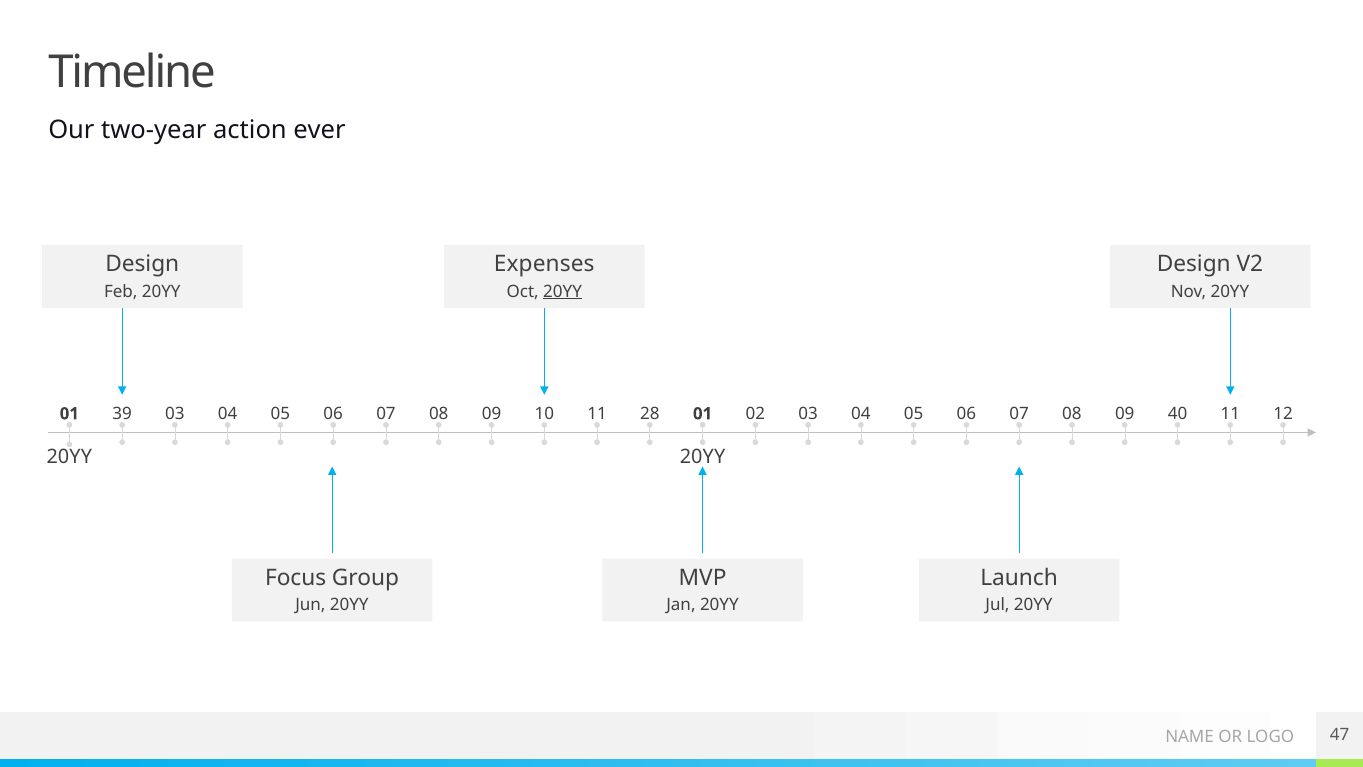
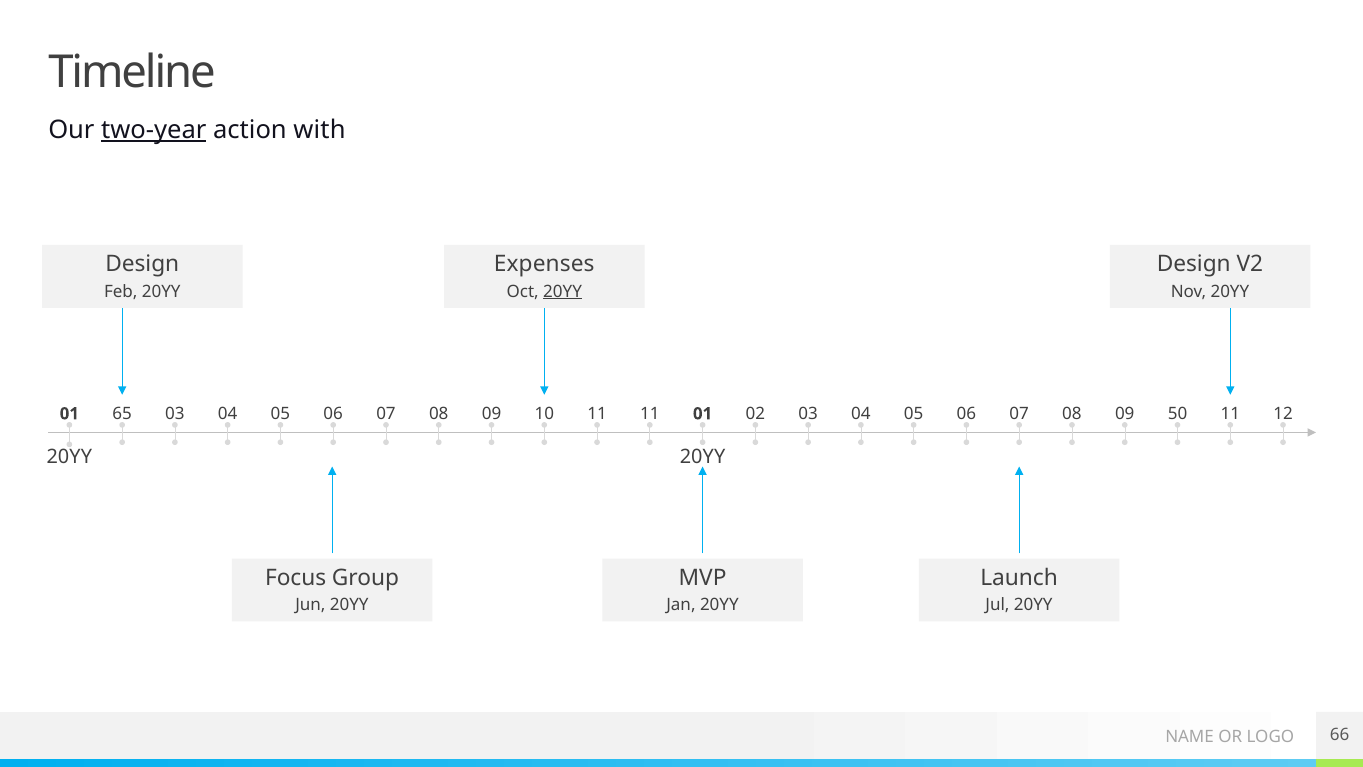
two-year underline: none -> present (154, 130)
ever: ever -> with (319, 130)
11 28: 28 -> 11 (650, 414)
40: 40 -> 50 (1178, 414)
39: 39 -> 65 (122, 414)
47: 47 -> 66 (1340, 735)
